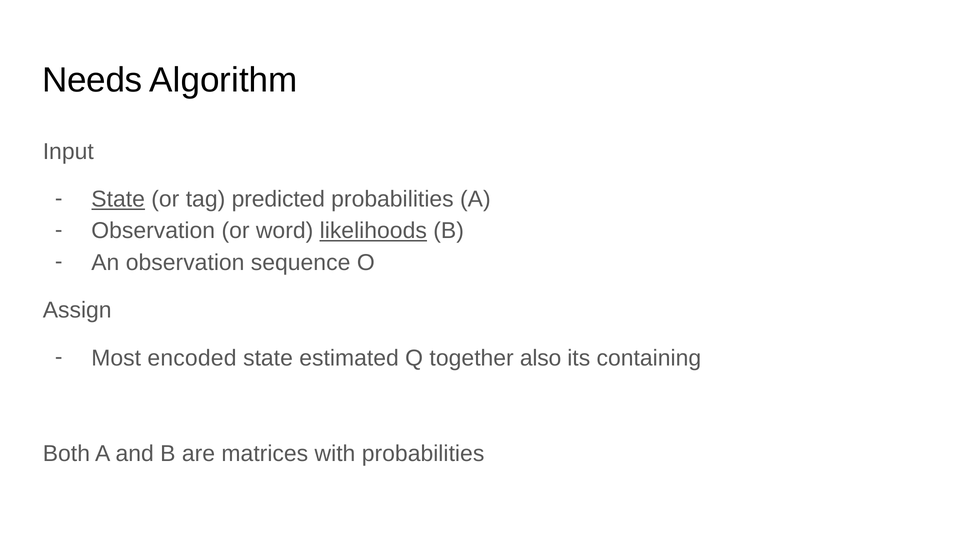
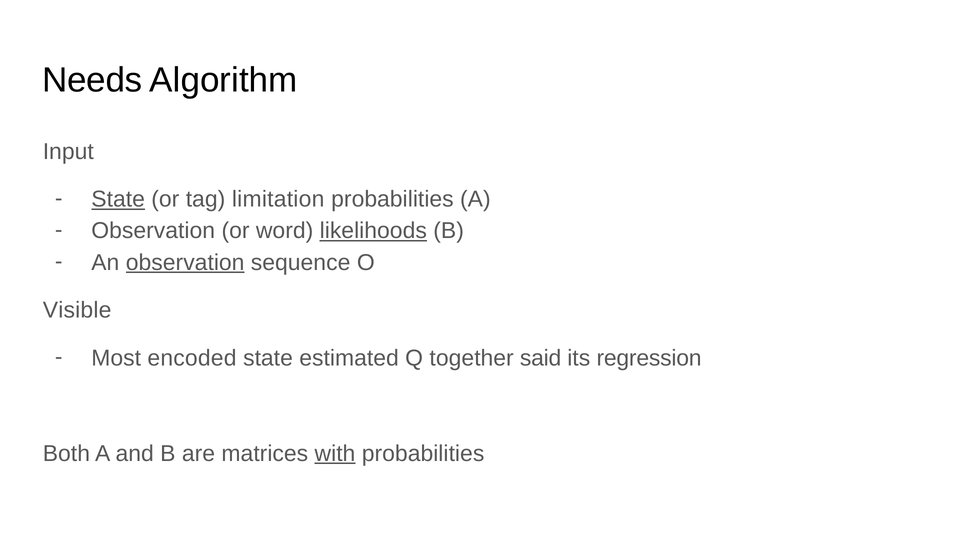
predicted: predicted -> limitation (278, 199)
observation underline: none -> present (185, 263)
Assign: Assign -> Visible (77, 310)
also: also -> said (541, 358)
containing: containing -> regression (649, 358)
with underline: none -> present (335, 454)
